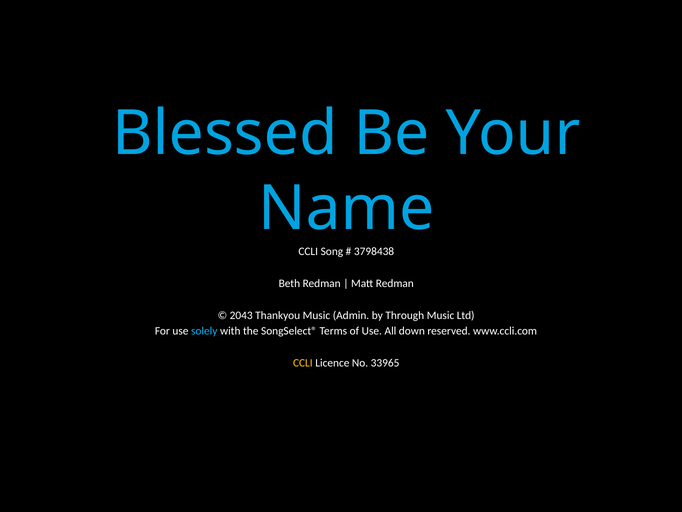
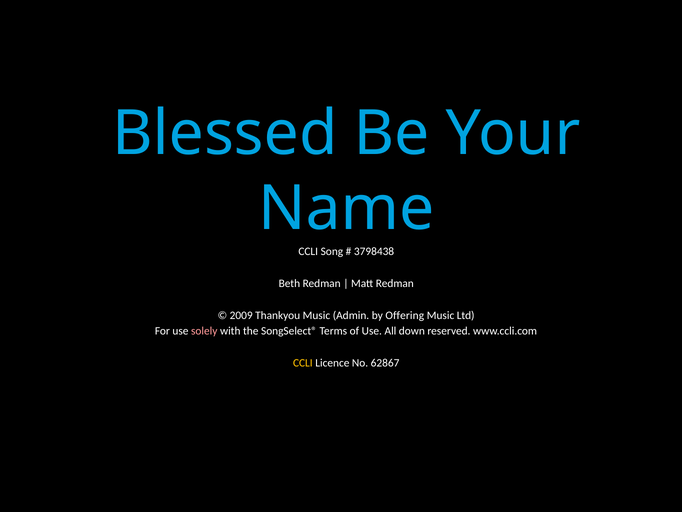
2043: 2043 -> 2009 (241, 315)
Through: Through -> Offering (405, 315)
solely colour: light blue -> pink (204, 331)
33965: 33965 -> 62867 (385, 363)
